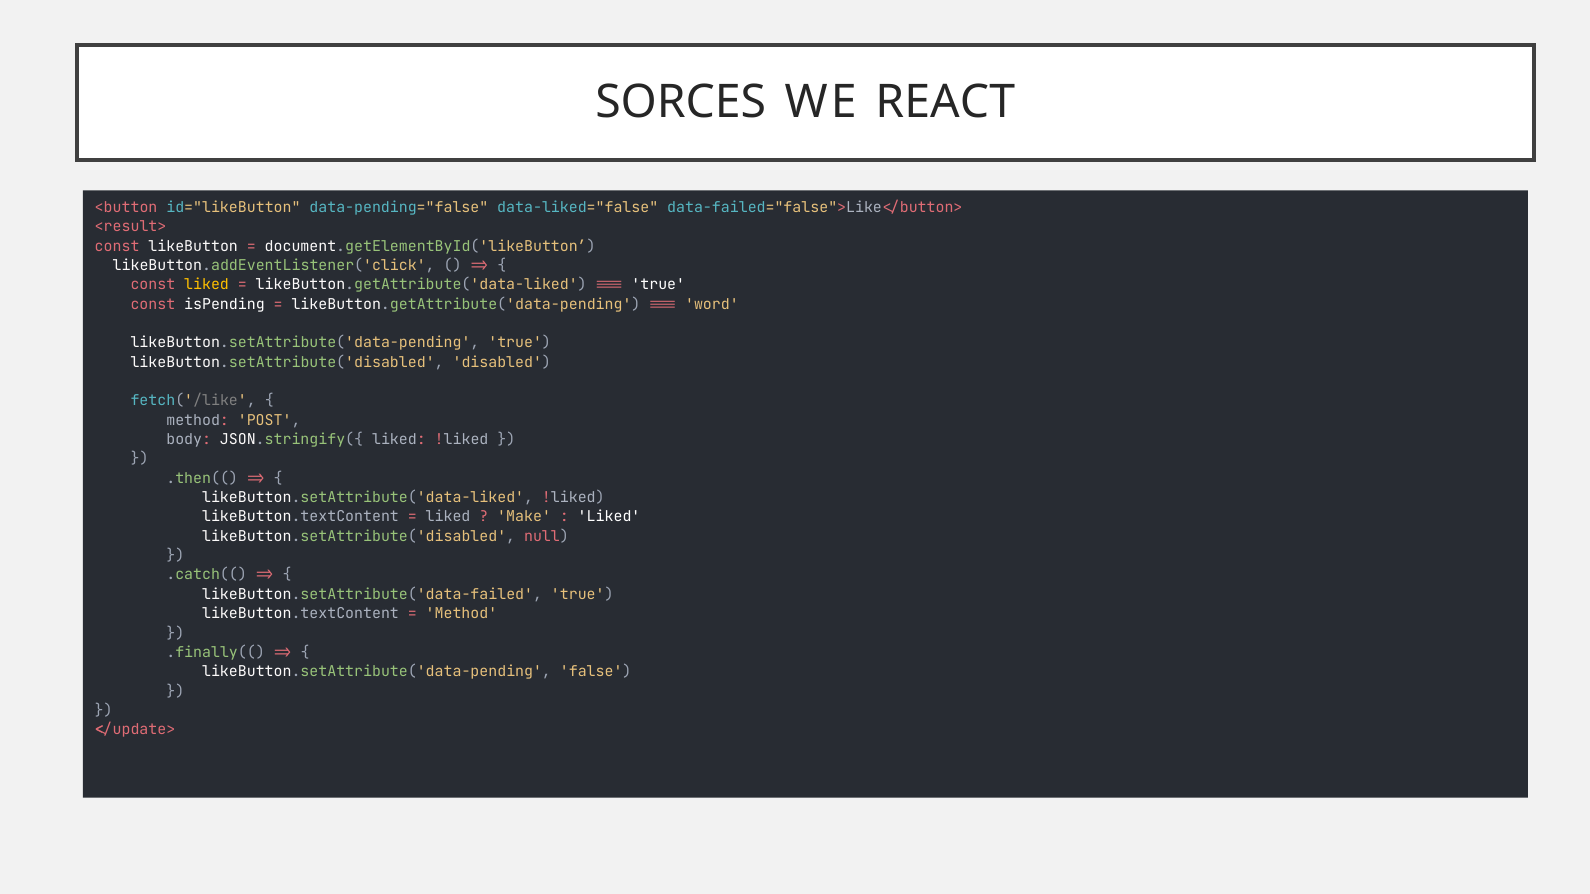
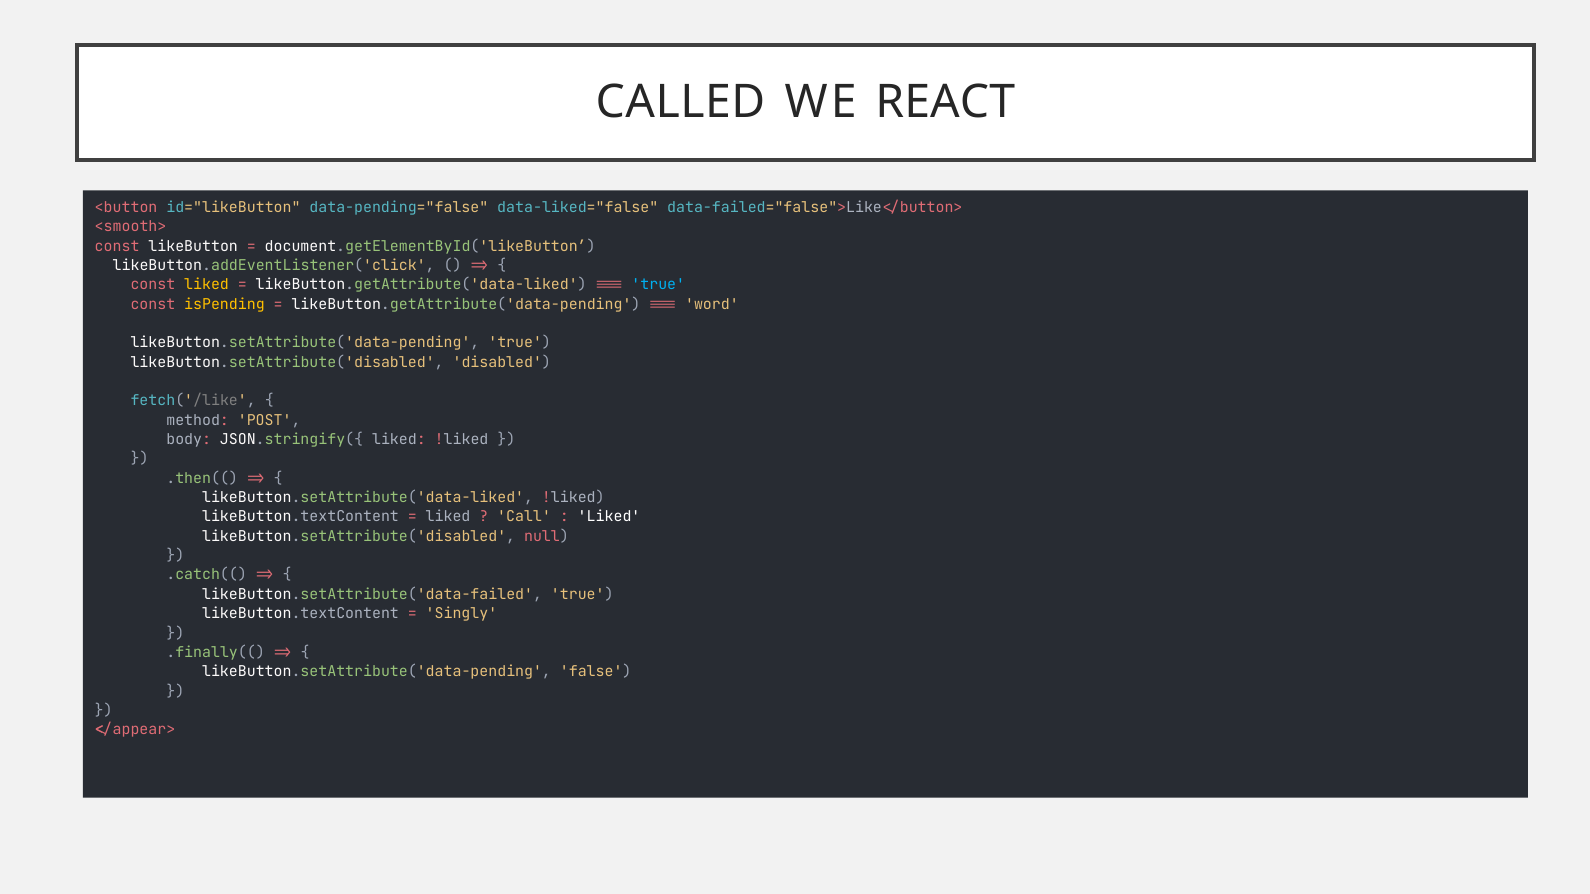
SORCES: SORCES -> CALLED (680, 102)
<result>: <result> -> <smooth> (131, 227)
true colour: white -> light blue (658, 285)
isPending colour: white -> yellow (224, 305)
Make: Make -> Call (524, 517)
Method: Method -> Singly (461, 614)
</update>: </update> -> </appear> (135, 730)
